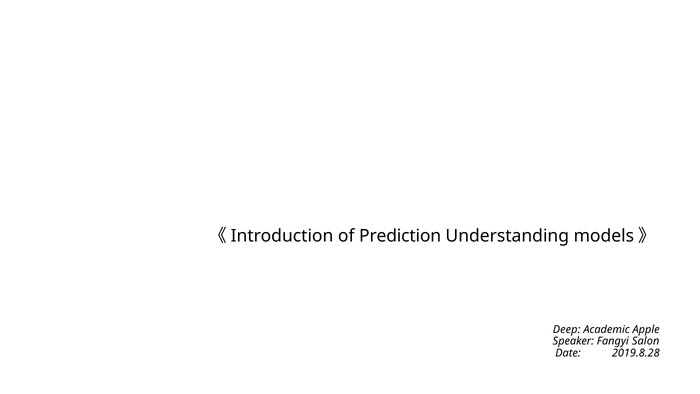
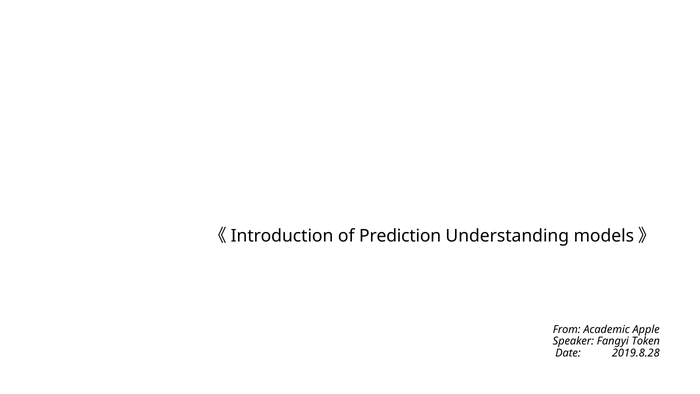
Deep: Deep -> From (567, 329)
Salon: Salon -> Token (646, 341)
